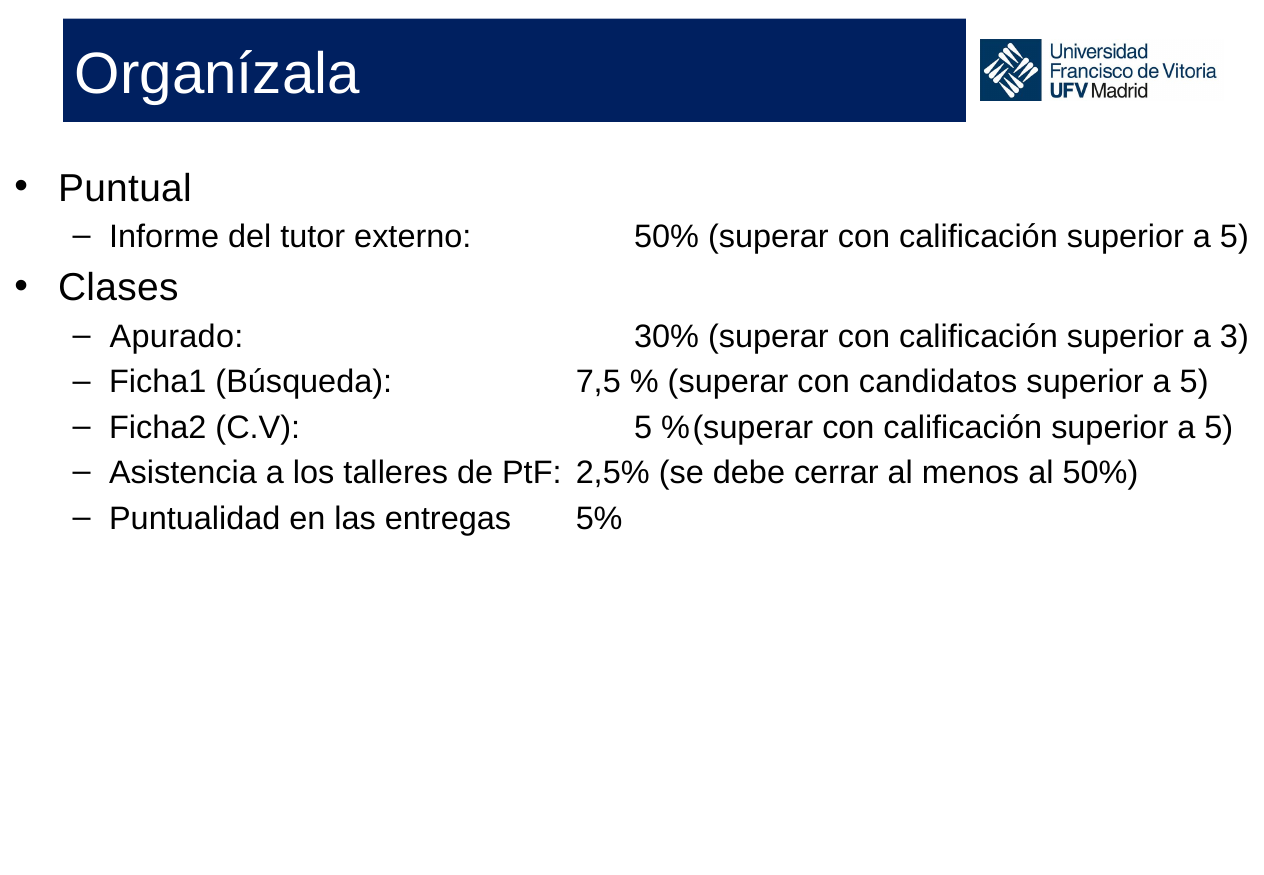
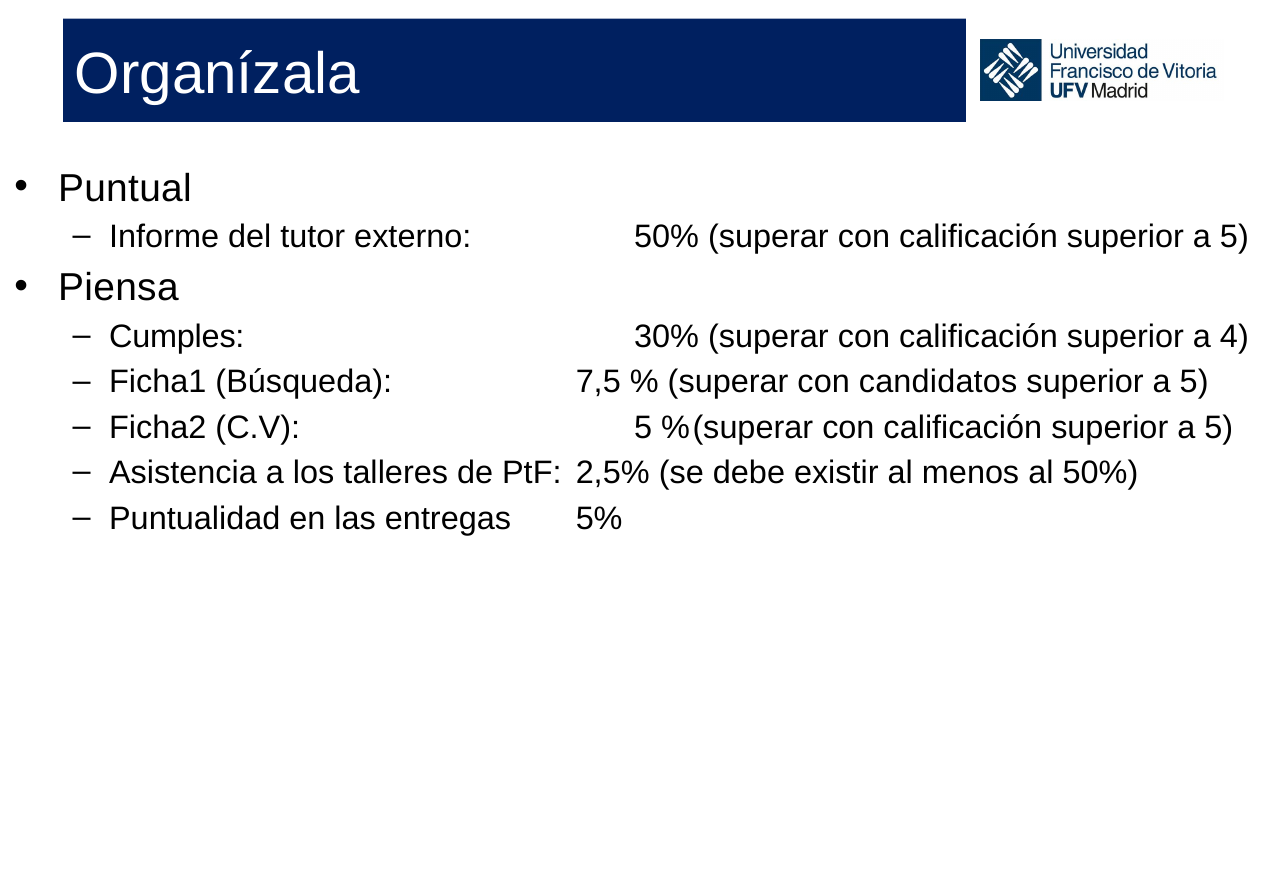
Clases: Clases -> Piensa (118, 288)
Apurado: Apurado -> Cumples (177, 337)
3: 3 -> 4 (1234, 337)
cerrar: cerrar -> existir (836, 473)
